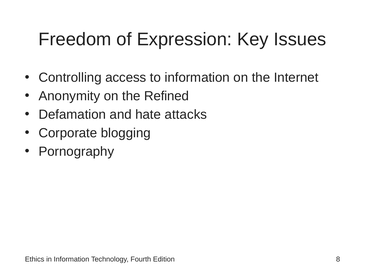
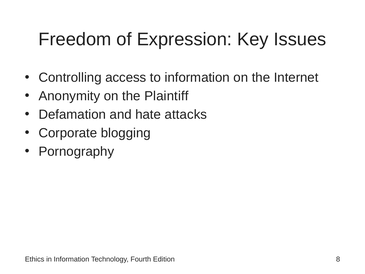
Refined: Refined -> Plaintiff (166, 96)
